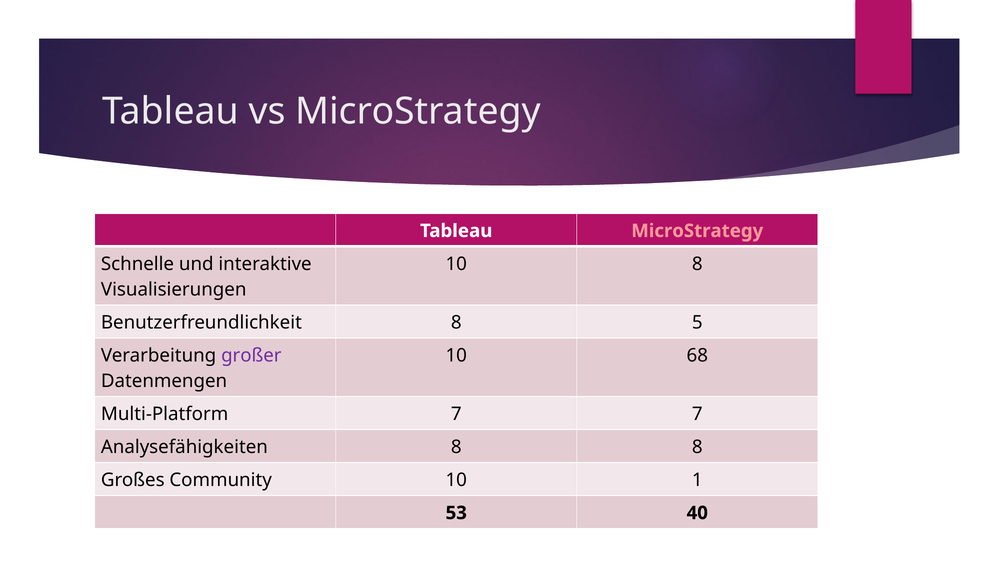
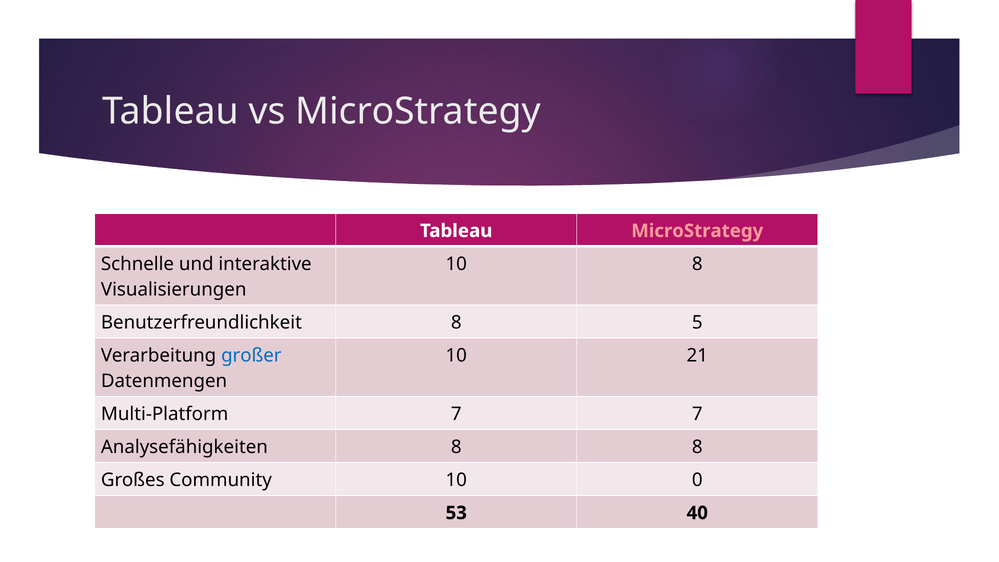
großer colour: purple -> blue (251, 355)
68: 68 -> 21 (697, 355)
1: 1 -> 0 (697, 480)
